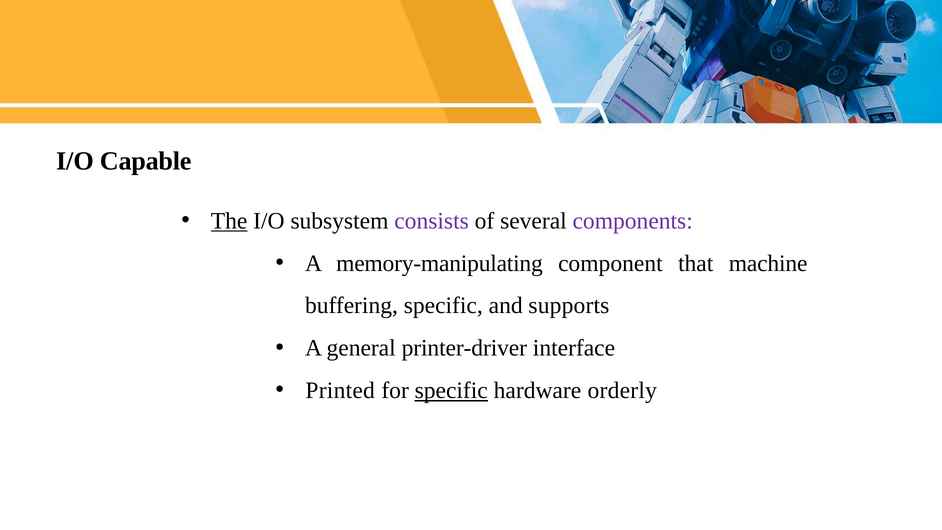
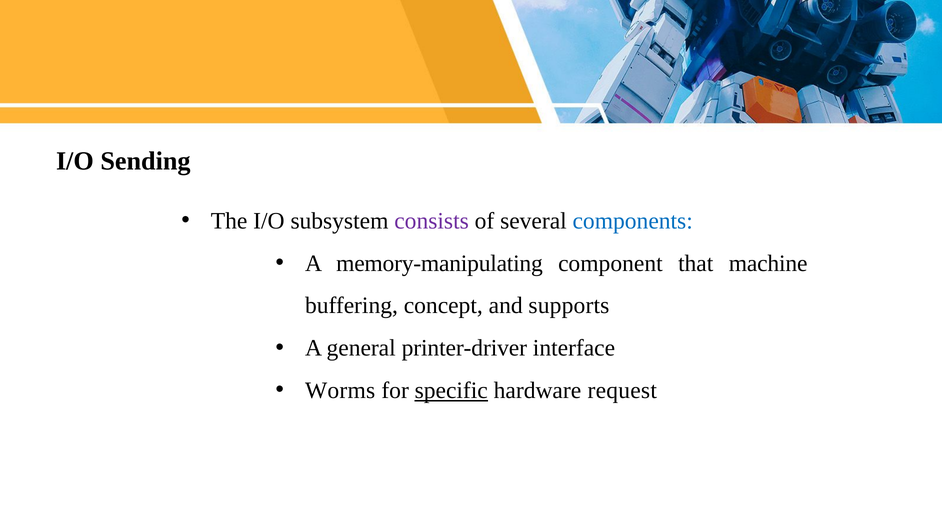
Capable: Capable -> Sending (145, 161)
The underline: present -> none (229, 221)
components colour: purple -> blue (633, 221)
buffering specific: specific -> concept (443, 306)
Printed: Printed -> Worms (340, 390)
orderly: orderly -> request (622, 390)
